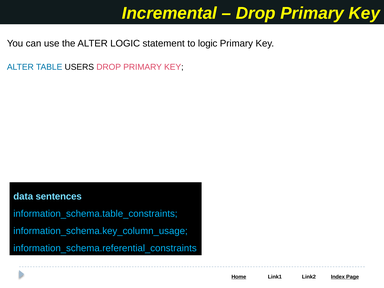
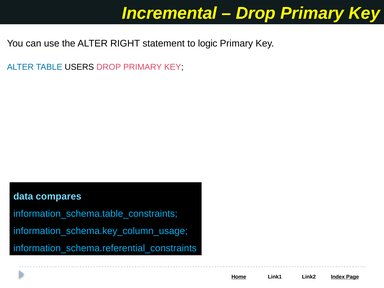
ALTER LOGIC: LOGIC -> RIGHT (125, 44)
sentences: sentences -> compares (59, 196)
